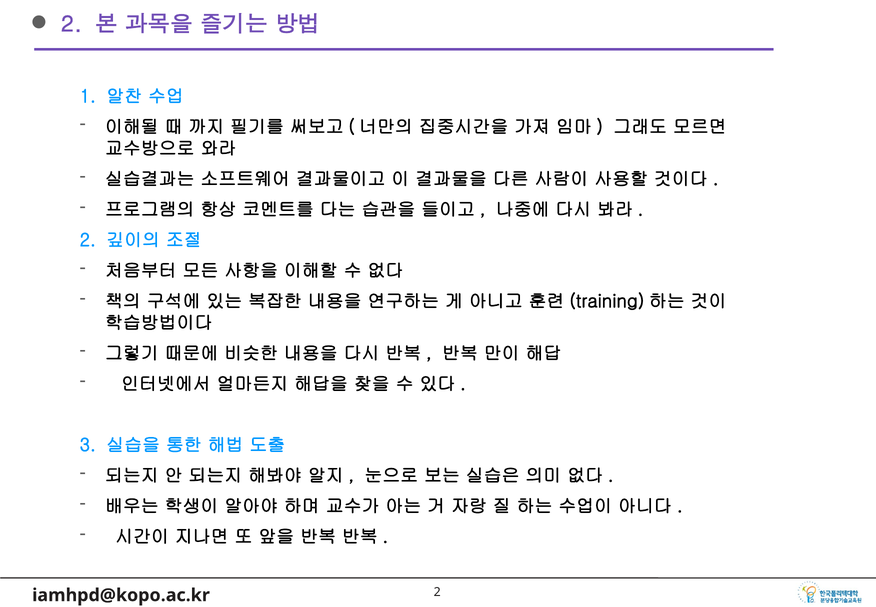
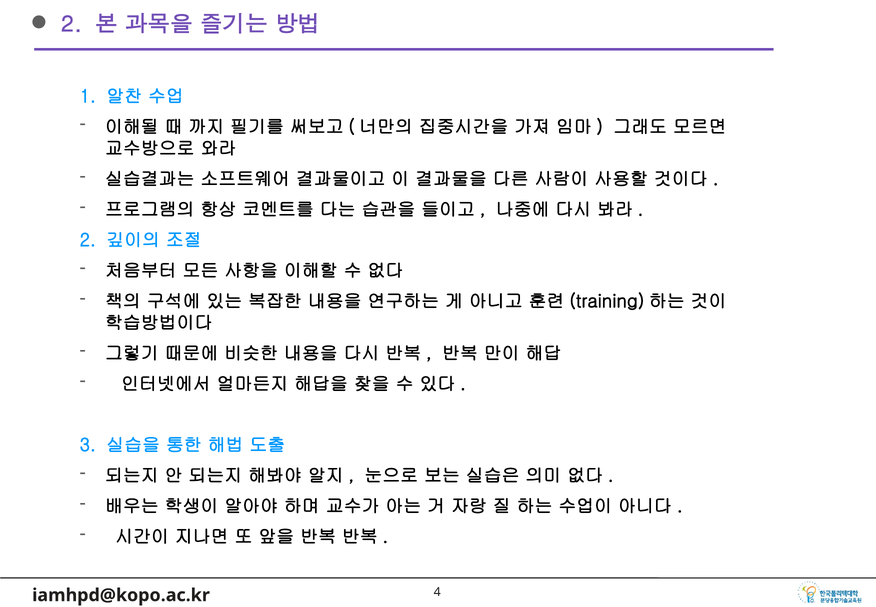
2: 2 -> 4 (437, 592)
